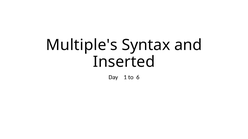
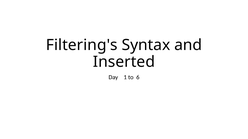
Multiple's: Multiple's -> Filtering's (82, 45)
